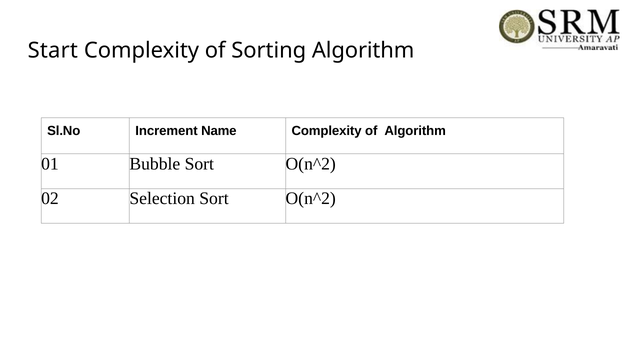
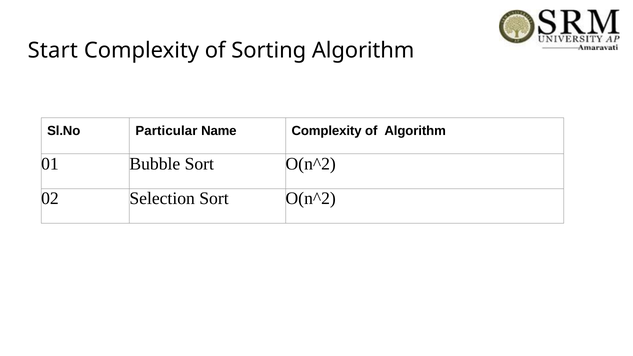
Increment: Increment -> Particular (166, 131)
